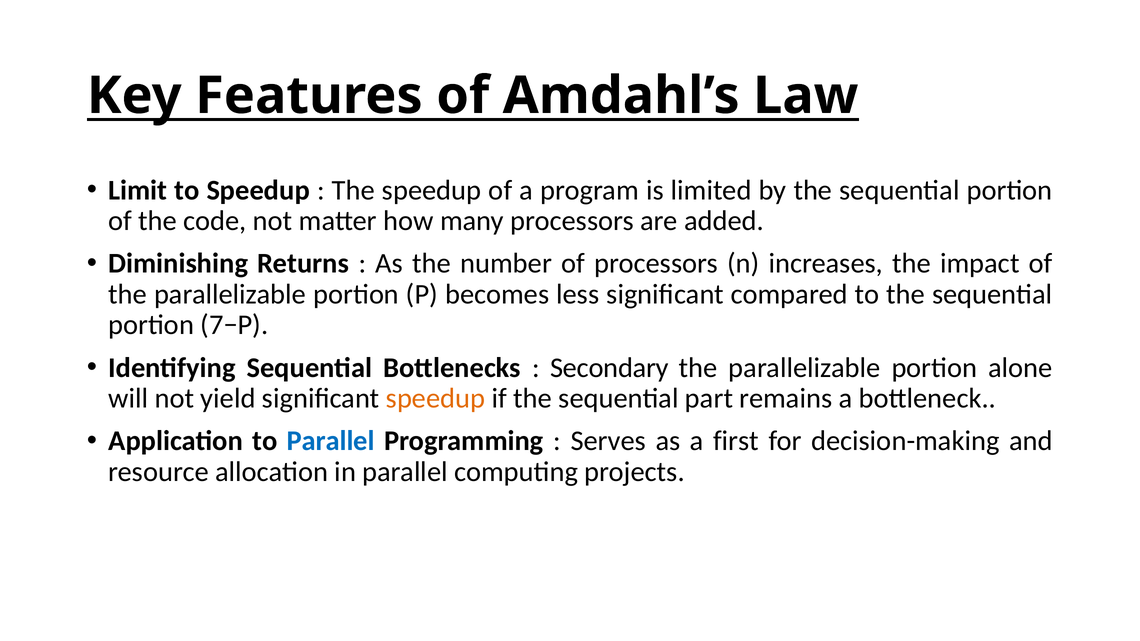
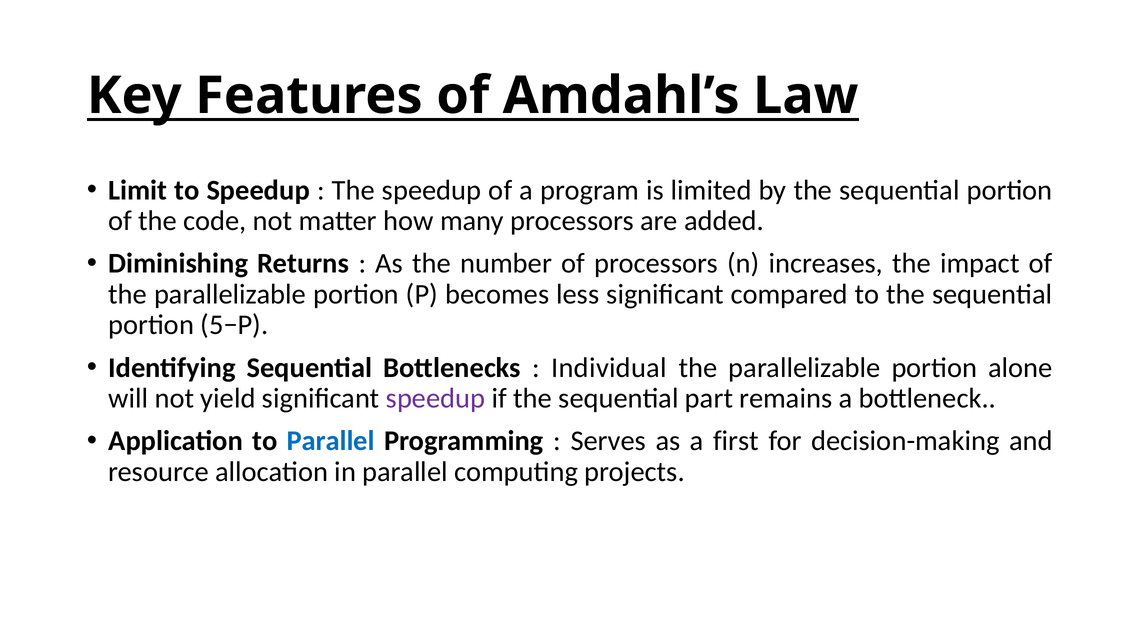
7−P: 7−P -> 5−P (234, 325)
Secondary: Secondary -> Individual (609, 368)
speedup colour: orange -> purple (436, 399)
